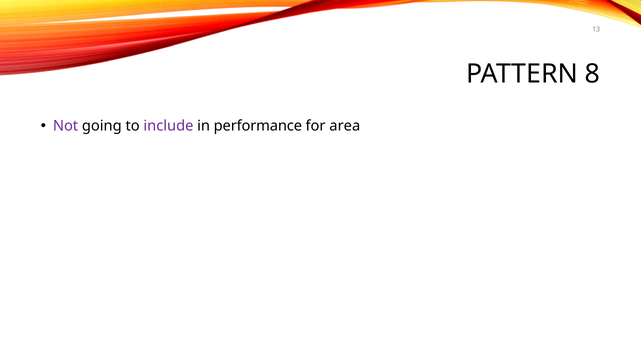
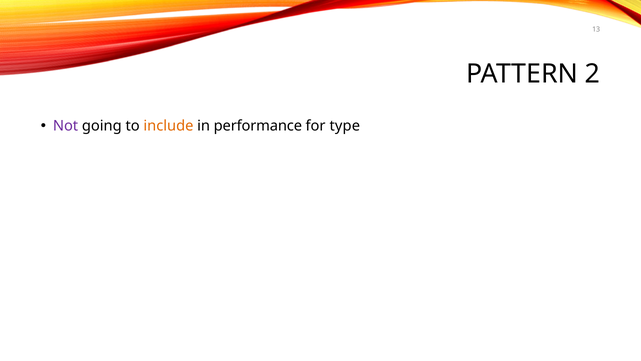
8: 8 -> 2 (592, 74)
include colour: purple -> orange (168, 126)
area: area -> type (345, 126)
